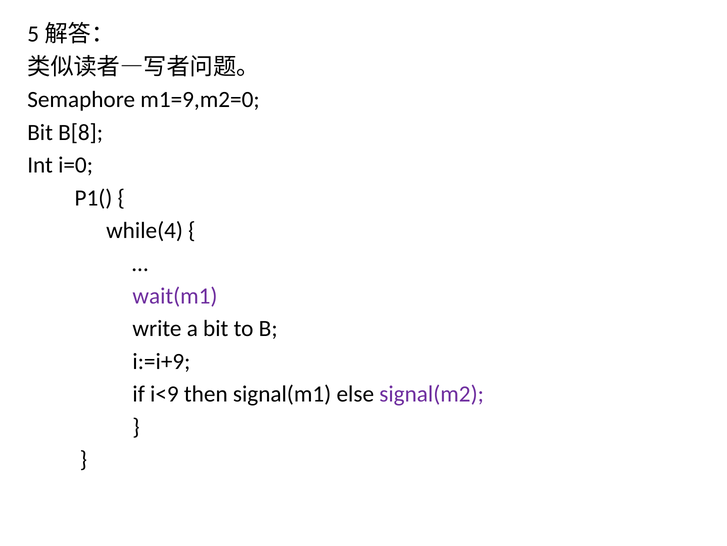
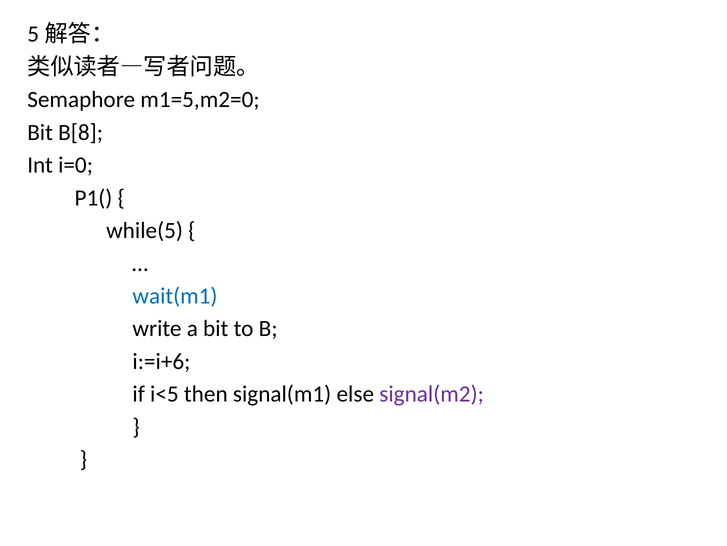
m1=9,m2=0: m1=9,m2=0 -> m1=5,m2=0 (200, 100)
while(4: while(4 -> while(5 (145, 230)
wait(m1 colour: purple -> blue (175, 296)
i:=i+9: i:=i+9 -> i:=i+6 (161, 361)
i<9: i<9 -> i<5 (164, 394)
